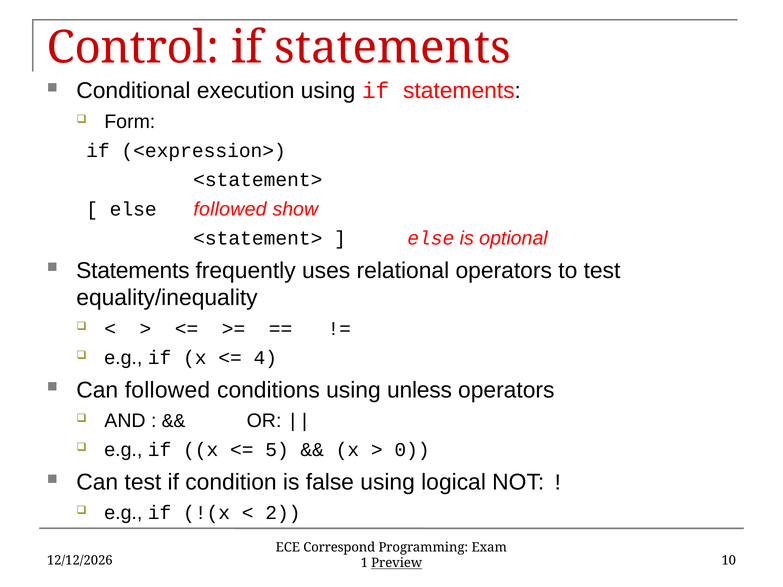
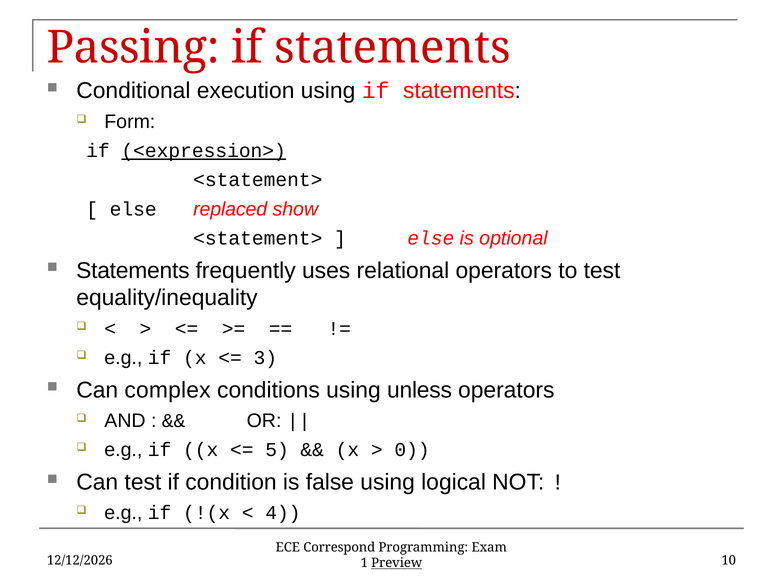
Control: Control -> Passing (133, 48)
<expression> underline: none -> present (204, 151)
else followed: followed -> replaced (230, 209)
4: 4 -> 3 (265, 358)
Can followed: followed -> complex (168, 390)
2: 2 -> 4 (283, 513)
